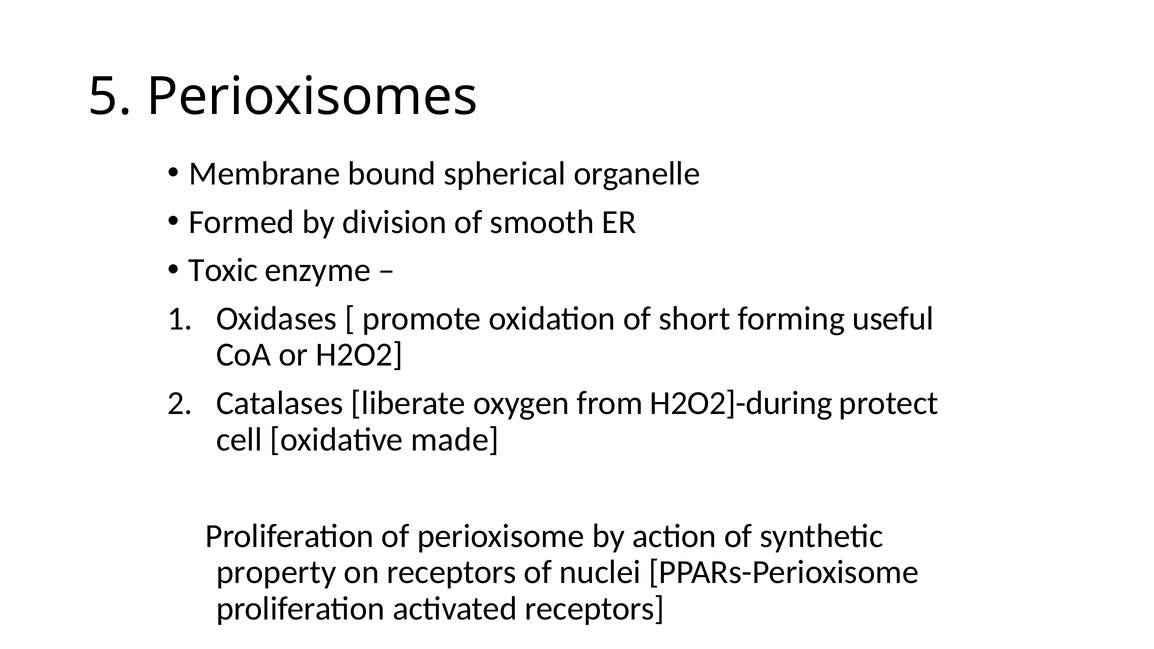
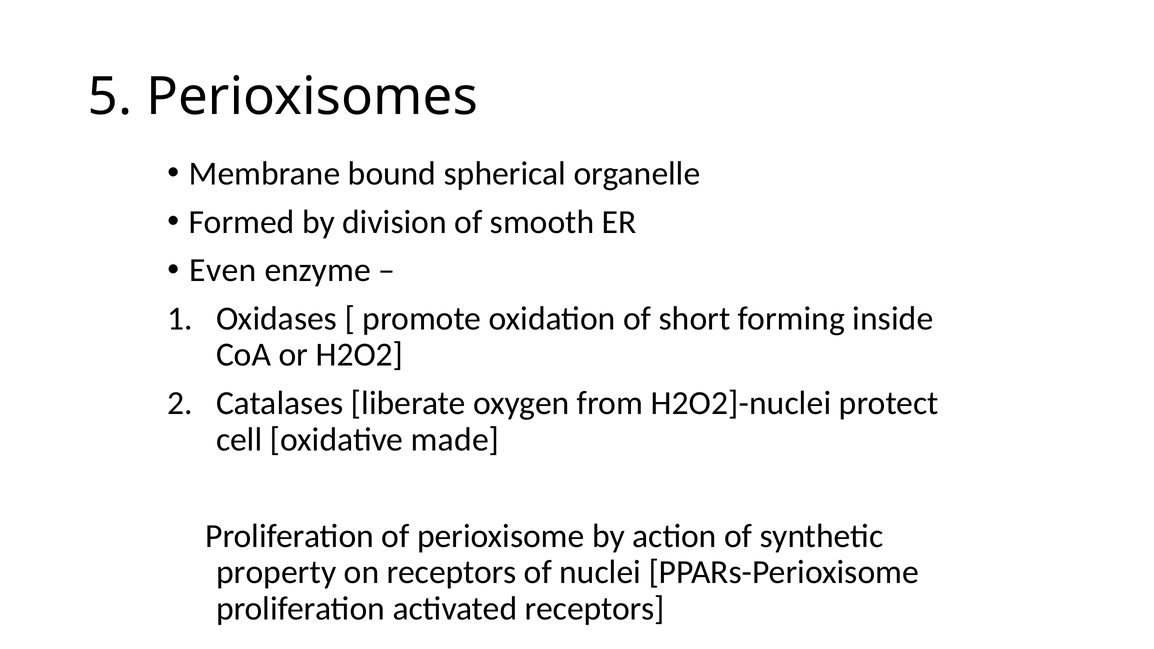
Toxic: Toxic -> Even (223, 270)
useful: useful -> inside (893, 319)
H2O2]-during: H2O2]-during -> H2O2]-nuclei (741, 403)
